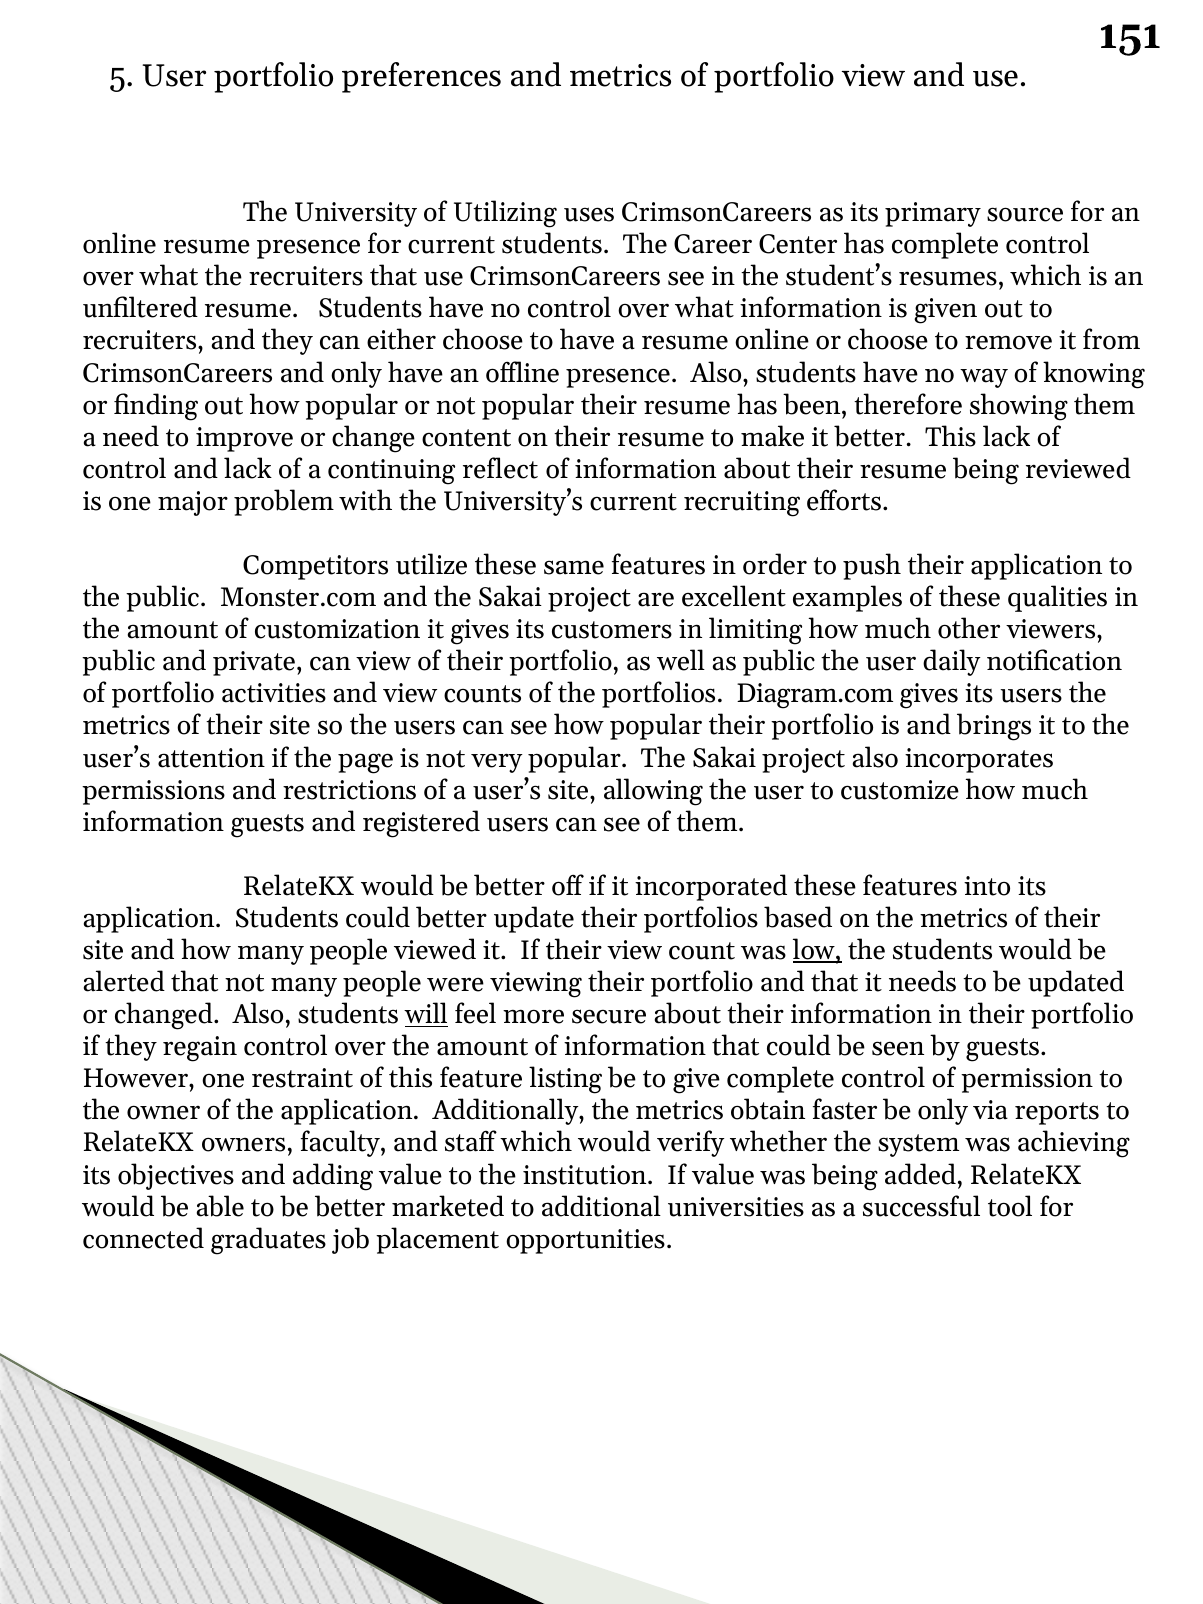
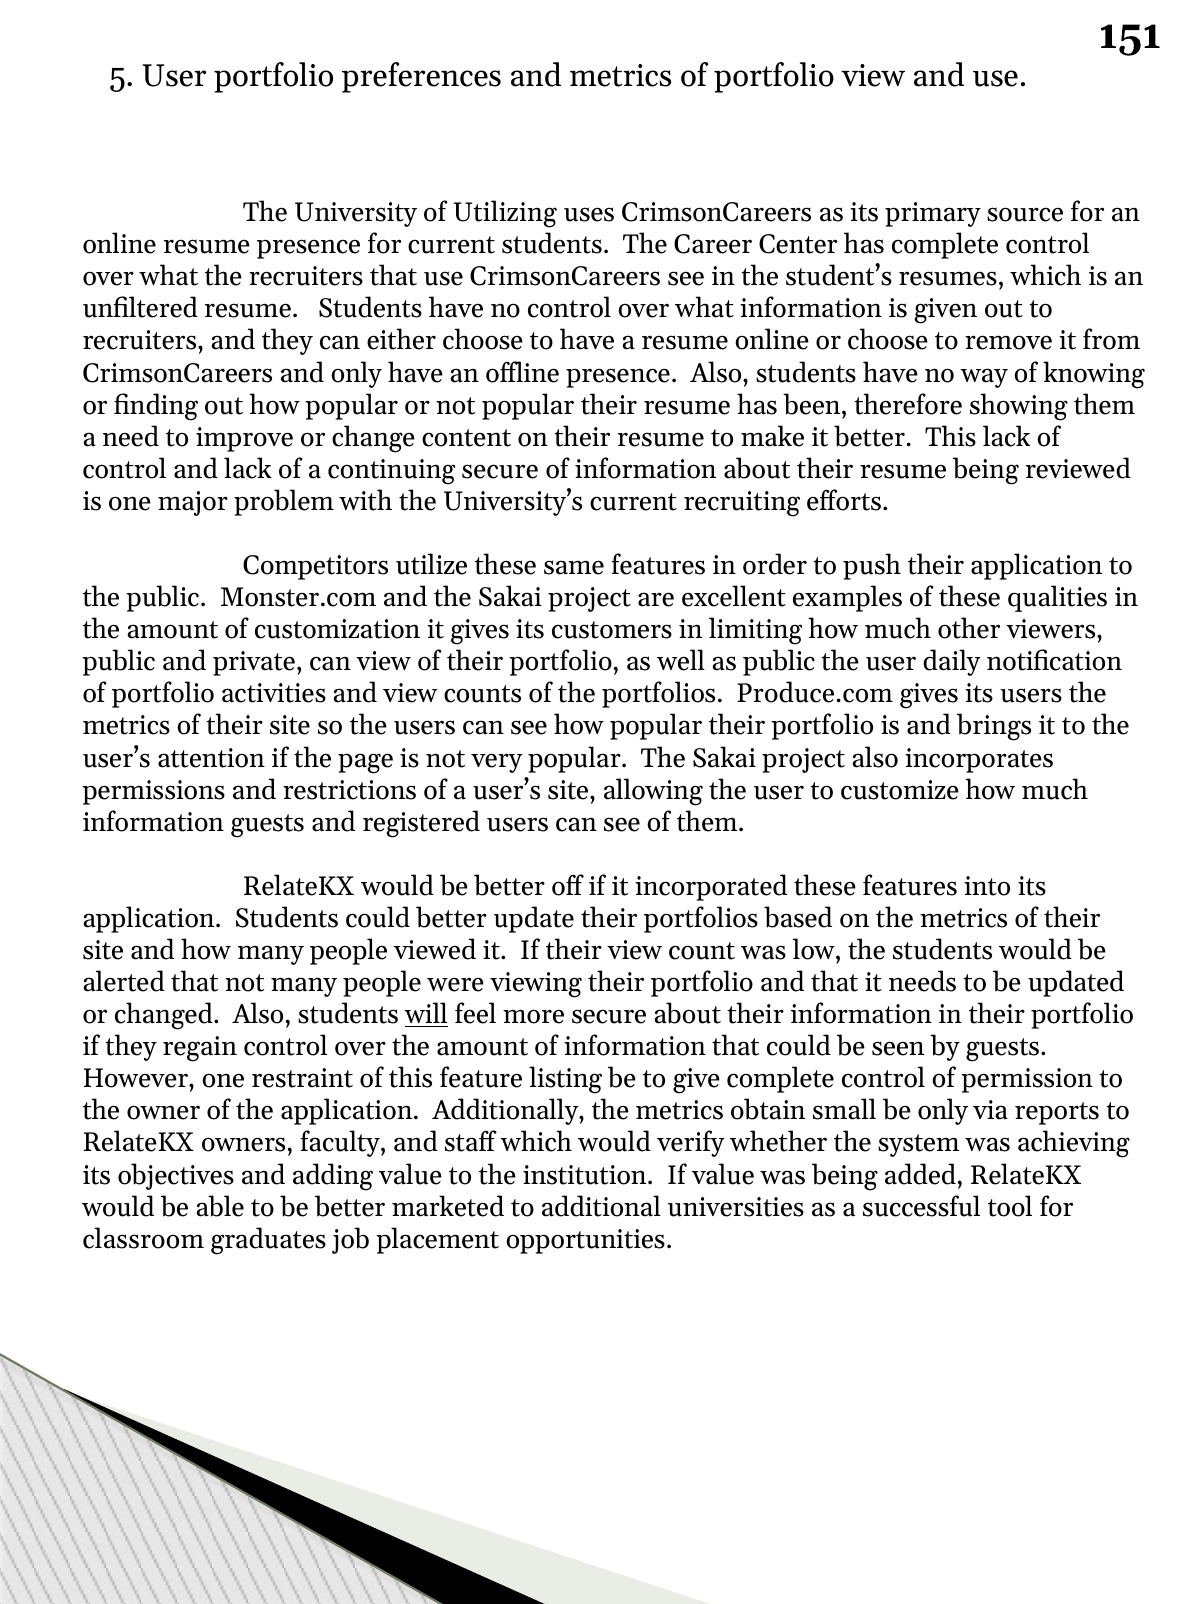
continuing reflect: reflect -> secure (500, 469)
Diagram.com: Diagram.com -> Produce.com (815, 694)
low underline: present -> none (817, 951)
faster: faster -> small (844, 1111)
connected: connected -> classroom (143, 1239)
